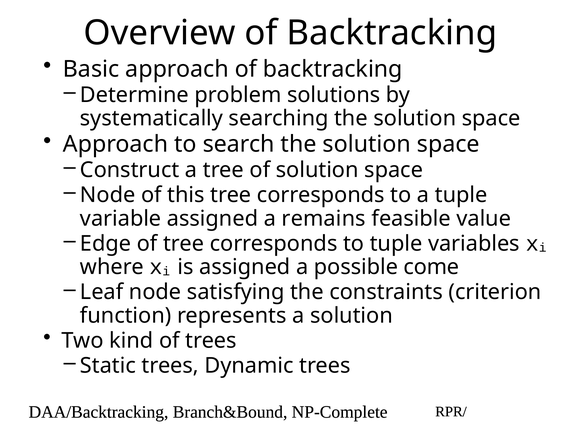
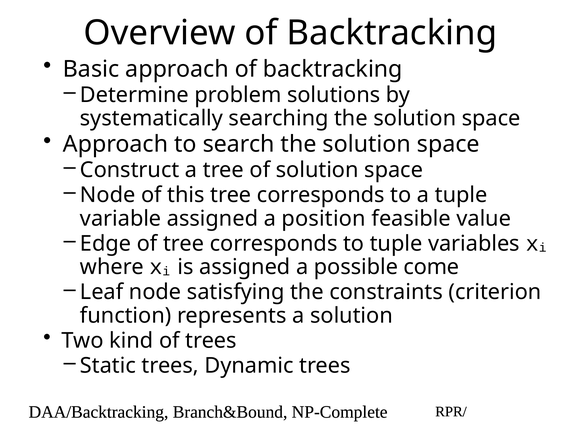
remains: remains -> position (324, 218)
